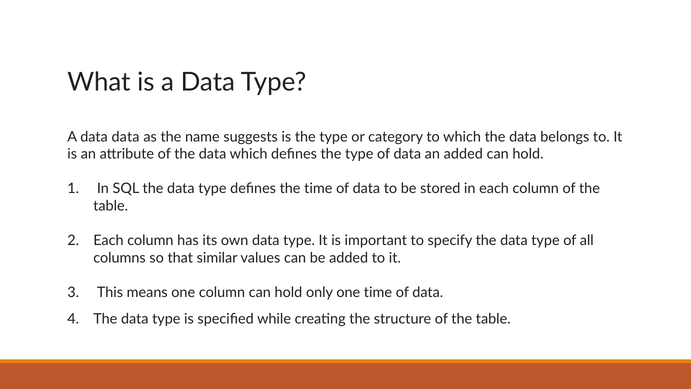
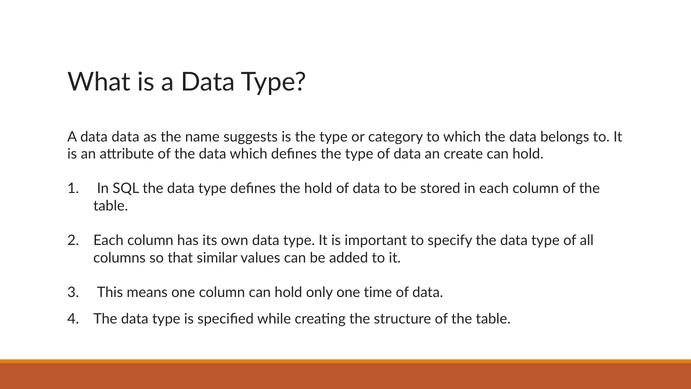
an added: added -> create (463, 154)
the time: time -> hold (318, 188)
